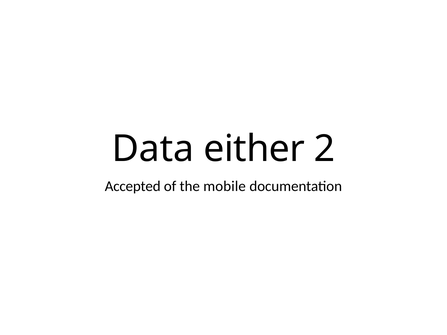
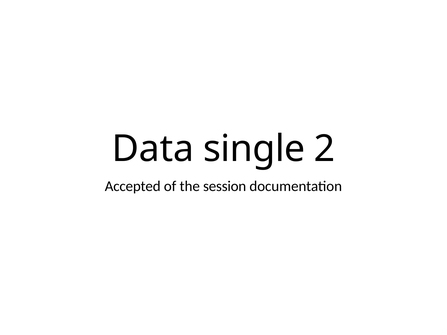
either: either -> single (254, 149)
mobile: mobile -> session (225, 186)
